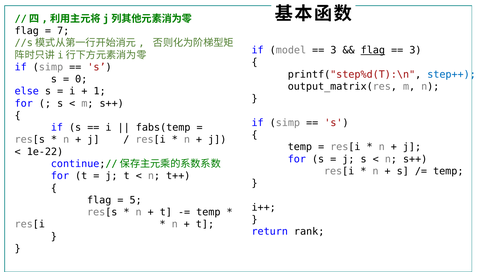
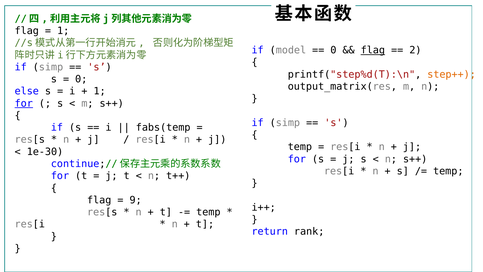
7: 7 -> 1 (63, 31)
3: 3 -> 0 (333, 50)
3: 3 -> 2 (415, 50)
step++ colour: blue -> orange (452, 74)
for underline: none -> present (24, 103)
1e-22: 1e-22 -> 1e-30 (45, 152)
5: 5 -> 9 (136, 200)
